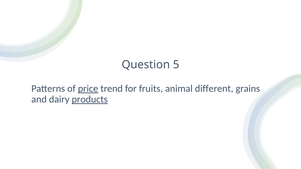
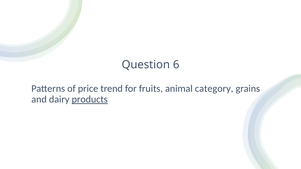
5: 5 -> 6 (176, 65)
price underline: present -> none (88, 89)
different: different -> category (214, 89)
